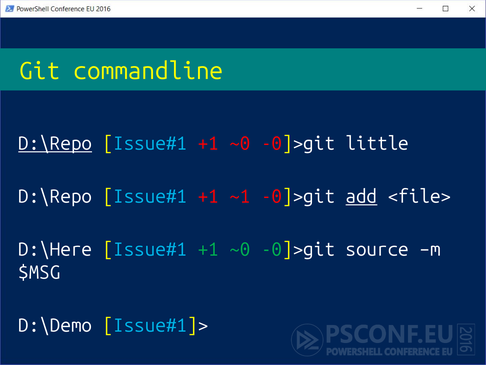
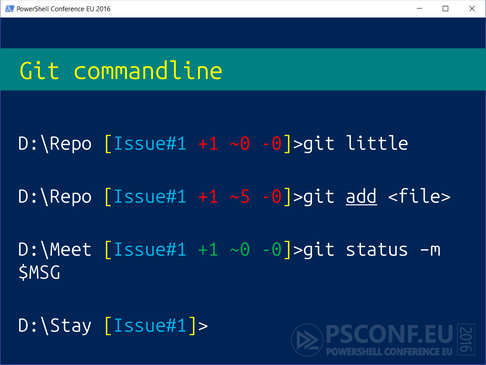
D:\Repo underline: present -> none (55, 143)
~1: ~1 -> ~5 (240, 196)
D:\Here: D:\Here -> D:\Meet (55, 249)
source: source -> status (377, 249)
D:\Demo: D:\Demo -> D:\Stay (55, 325)
